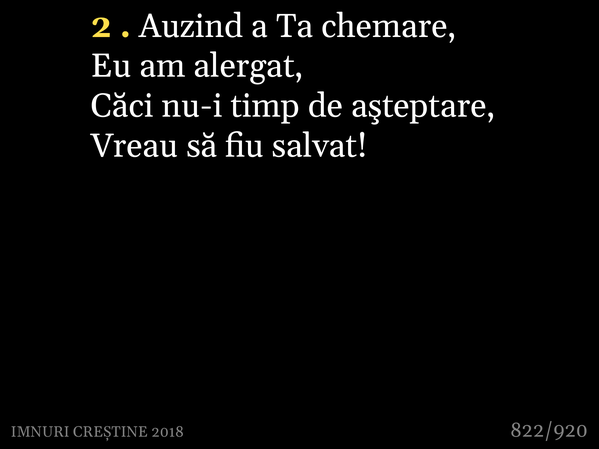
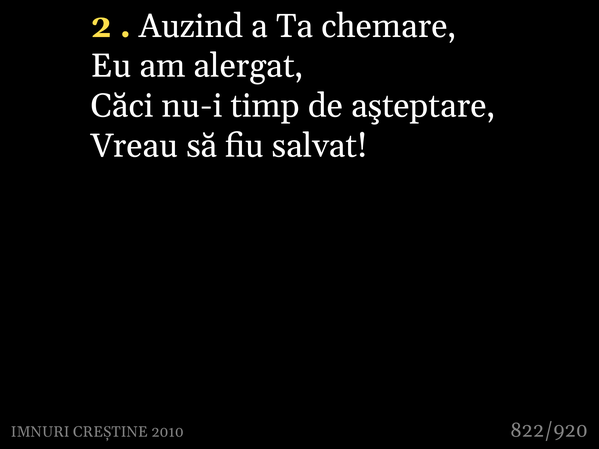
2018: 2018 -> 2010 (168, 432)
